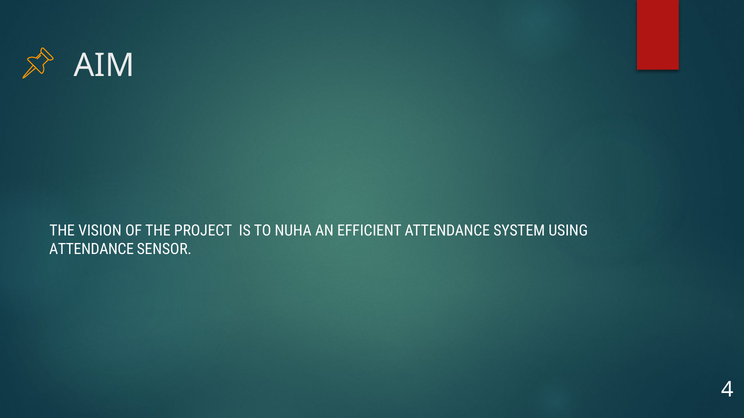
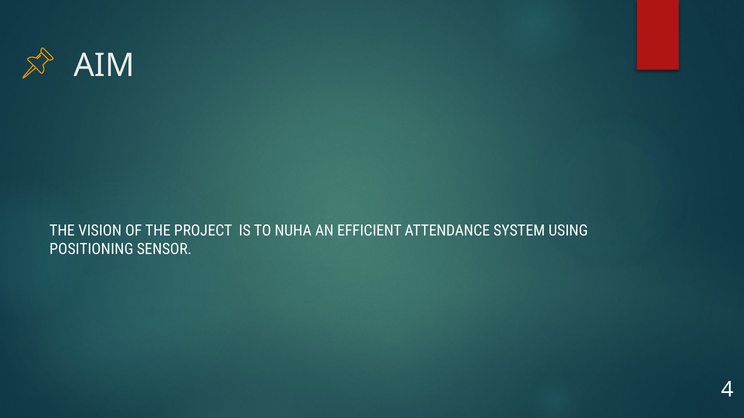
ATTENDANCE: ATTENDANCE -> POSITIONING (91, 250)
